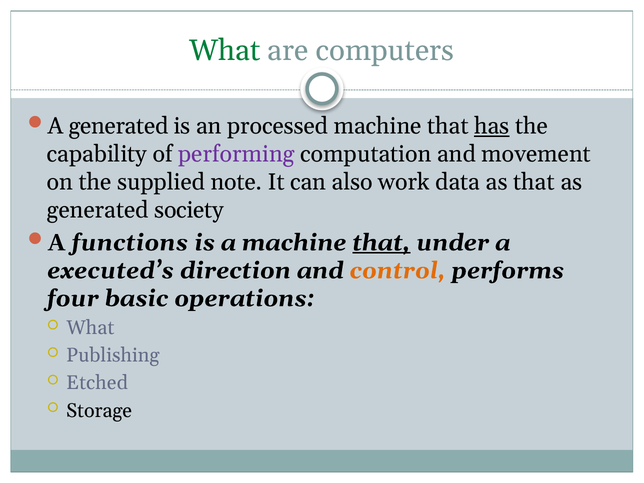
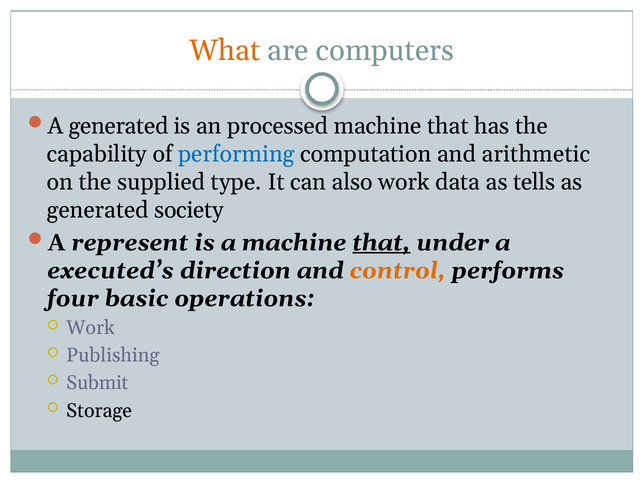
What colour: green -> orange (225, 51)
has underline: present -> none (492, 126)
performing colour: purple -> blue (236, 154)
movement: movement -> arithmetic (536, 154)
note: note -> type (236, 182)
as that: that -> tells (534, 182)
functions: functions -> represent (130, 243)
What: What -> Work (90, 328)
Etched: Etched -> Submit (97, 383)
